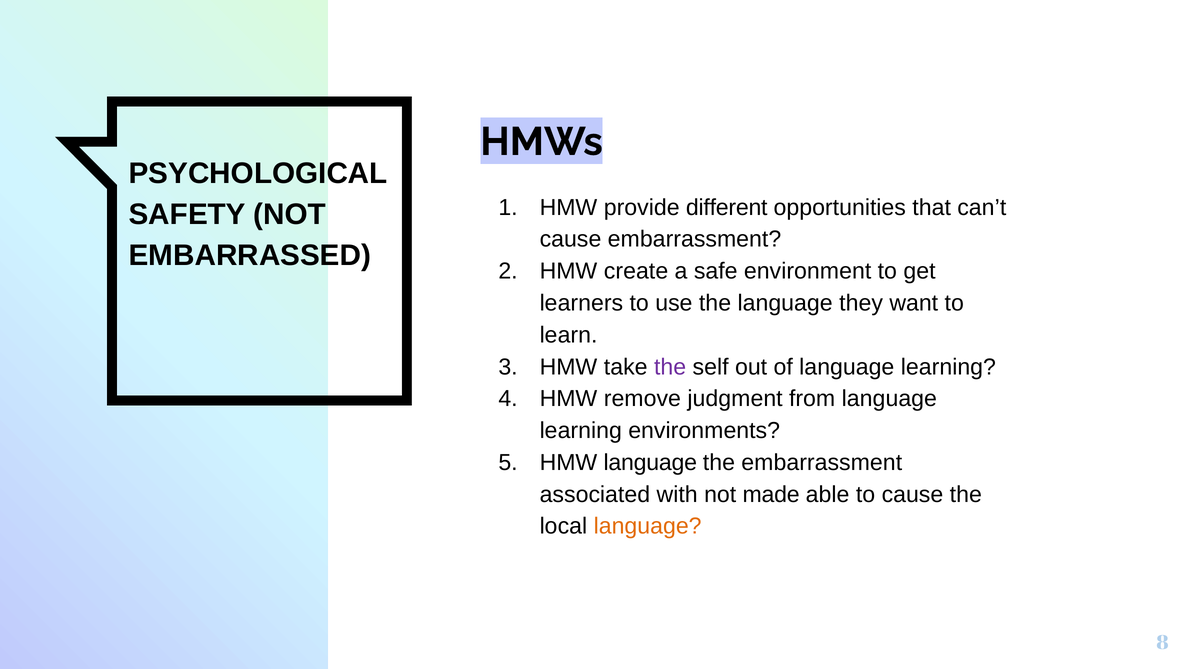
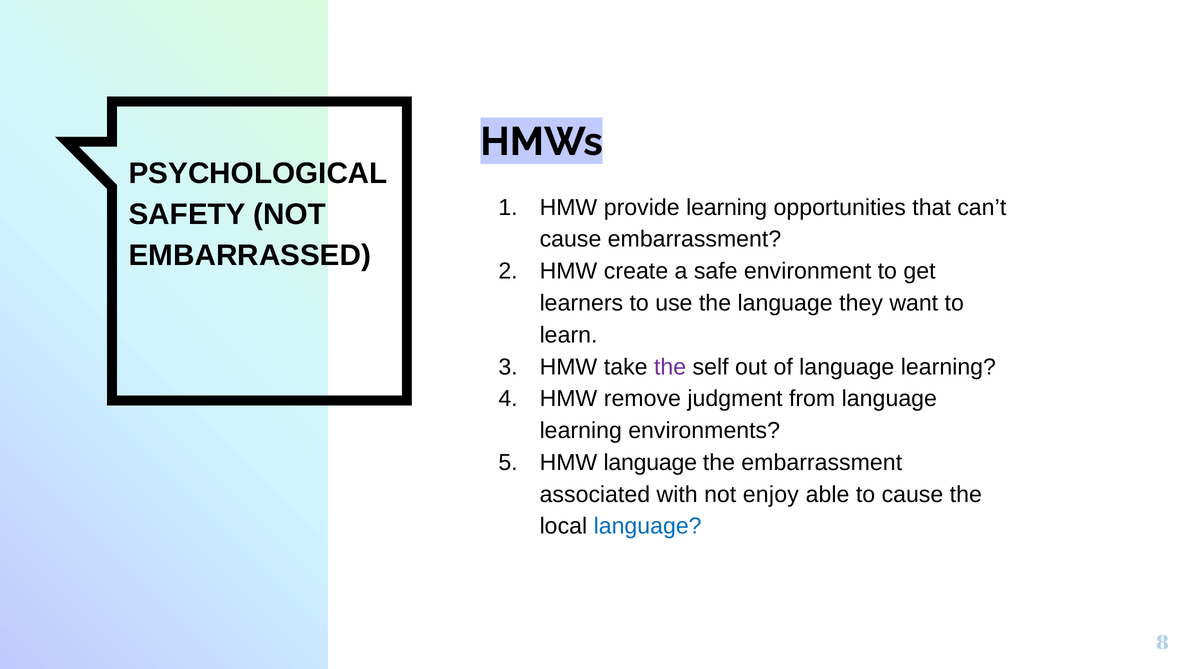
provide different: different -> learning (727, 207)
made: made -> enjoy (771, 494)
language colour: orange -> blue (648, 526)
